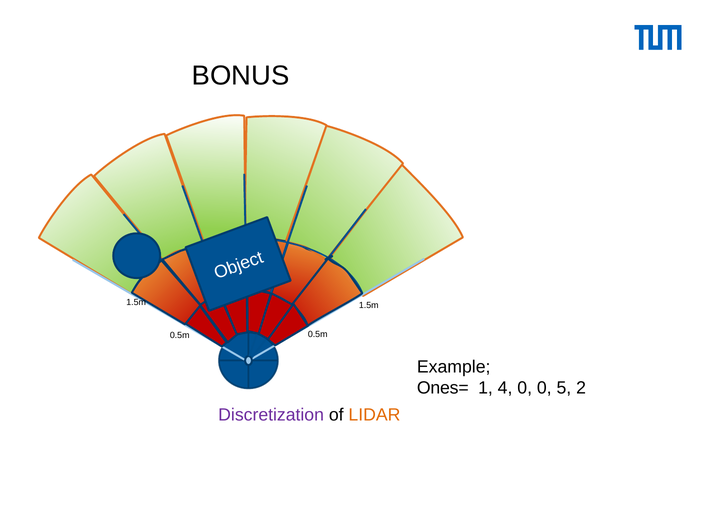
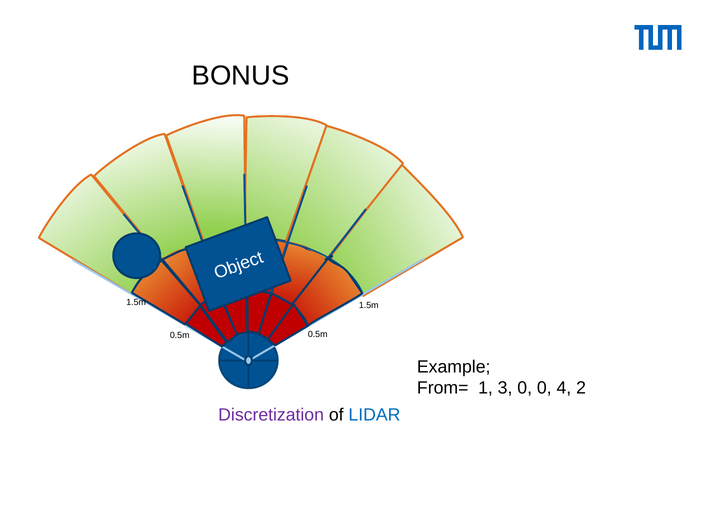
Ones=: Ones= -> From= (443, 388)
4: 4 -> 3 (505, 388)
5: 5 -> 4 (564, 388)
LIDAR colour: orange -> blue (374, 414)
